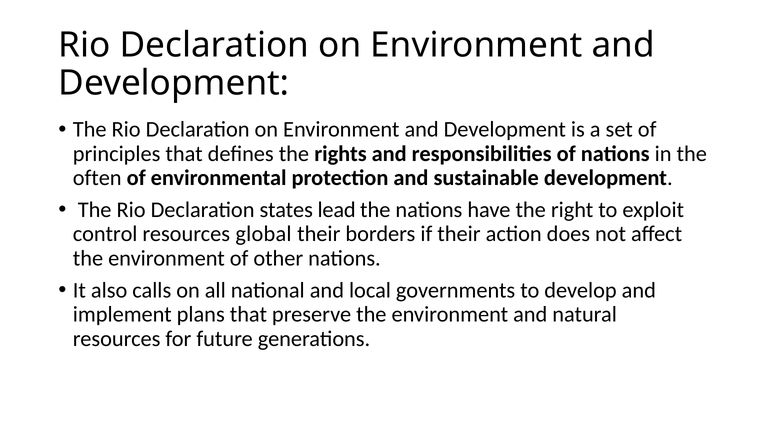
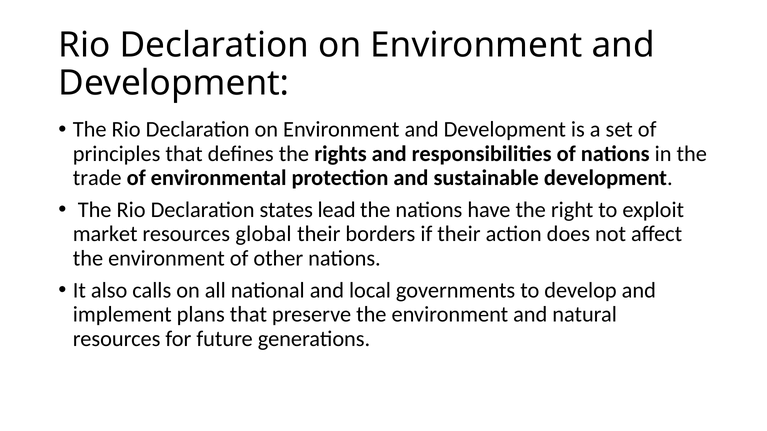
often: often -> trade (97, 178)
control: control -> market (105, 234)
